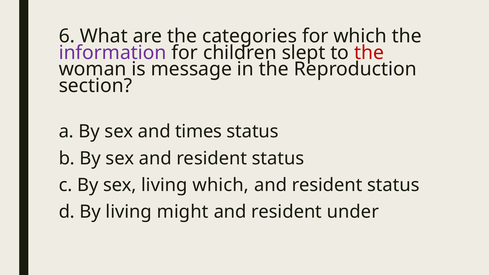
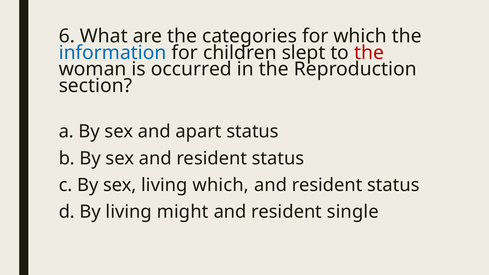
information colour: purple -> blue (113, 53)
message: message -> occurred (191, 69)
times: times -> apart (199, 132)
under: under -> single (353, 212)
